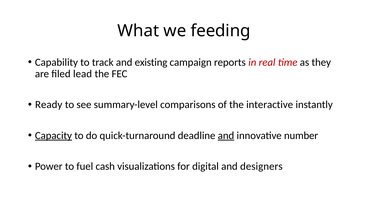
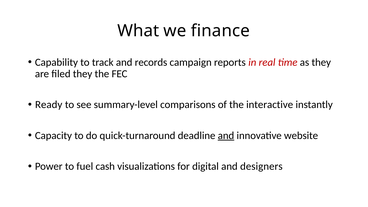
feeding: feeding -> finance (220, 31)
existing: existing -> records (151, 62)
filed lead: lead -> they (83, 74)
Capacity underline: present -> none (53, 136)
number: number -> website (301, 136)
